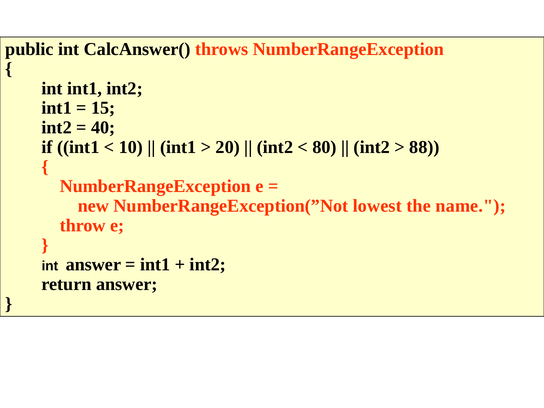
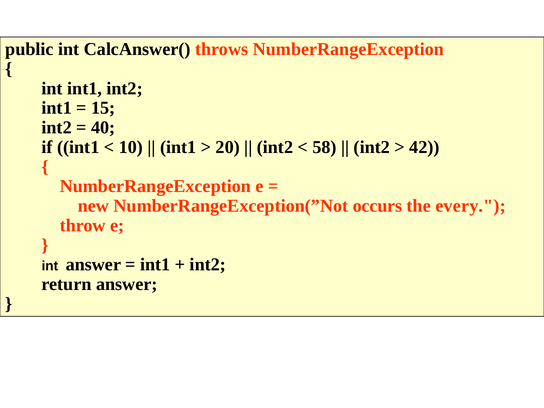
80: 80 -> 58 (325, 147)
88: 88 -> 42 (424, 147)
lowest: lowest -> occurs (377, 206)
name: name -> every (471, 206)
